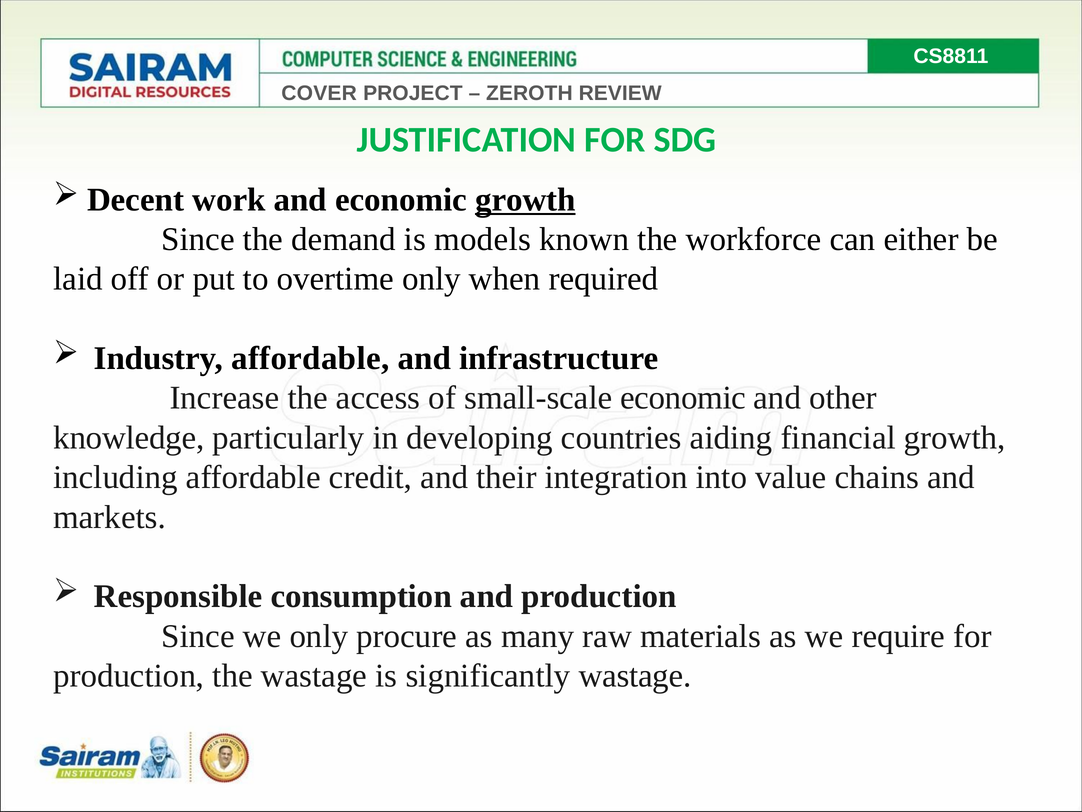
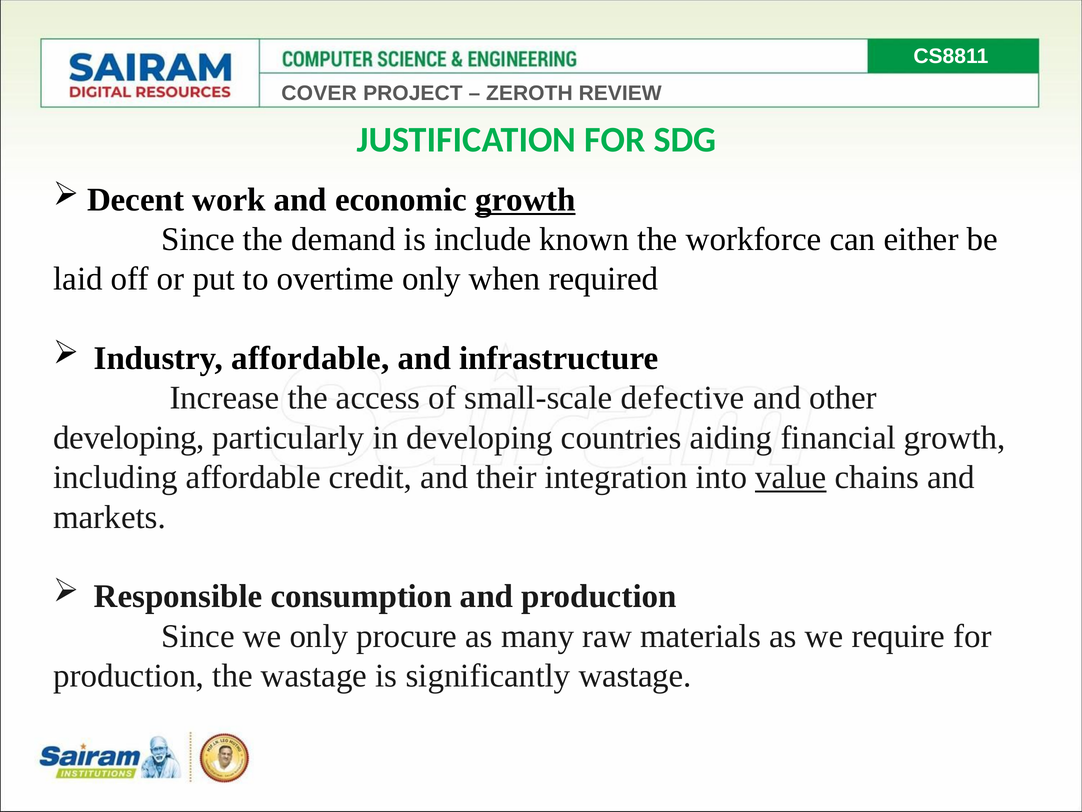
models: models -> include (483, 239)
small-scale economic: economic -> defective (683, 398)
knowledge: knowledge -> developing (129, 437)
value underline: none -> present (791, 477)
